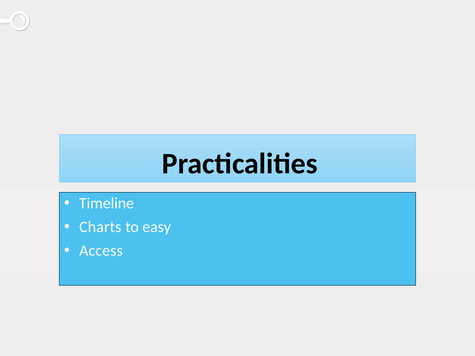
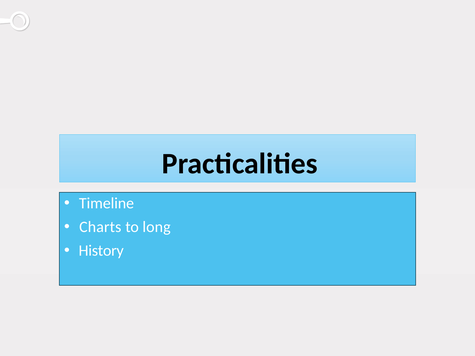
easy: easy -> long (157, 227)
Access: Access -> History (101, 251)
